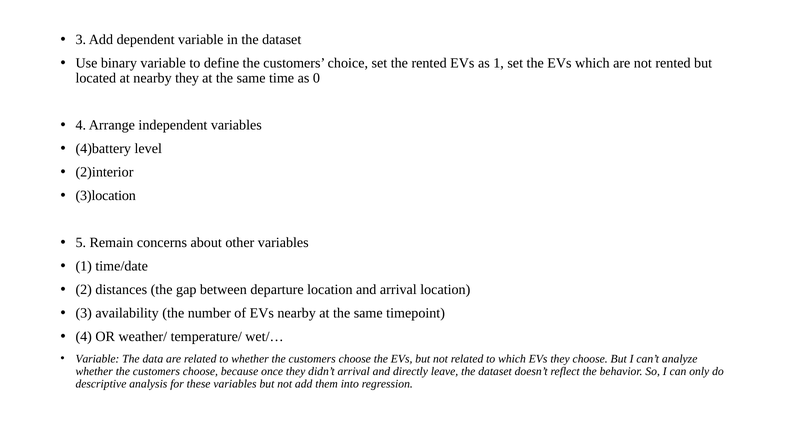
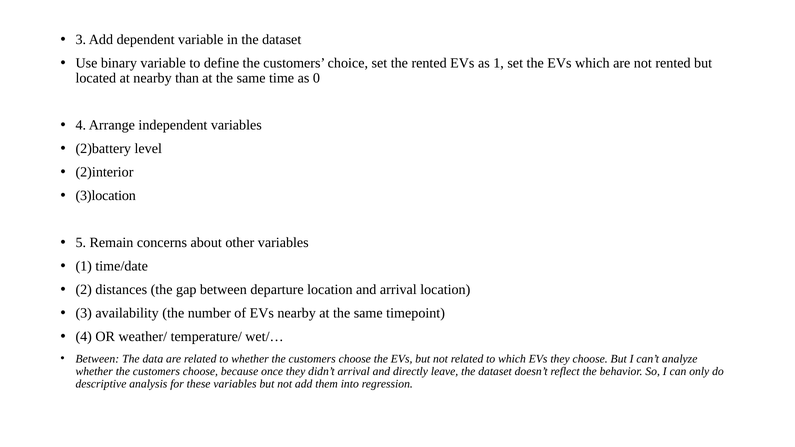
nearby they: they -> than (187, 78)
4)battery: 4)battery -> 2)battery (103, 149)
Variable: Variable -> Between (97, 359)
